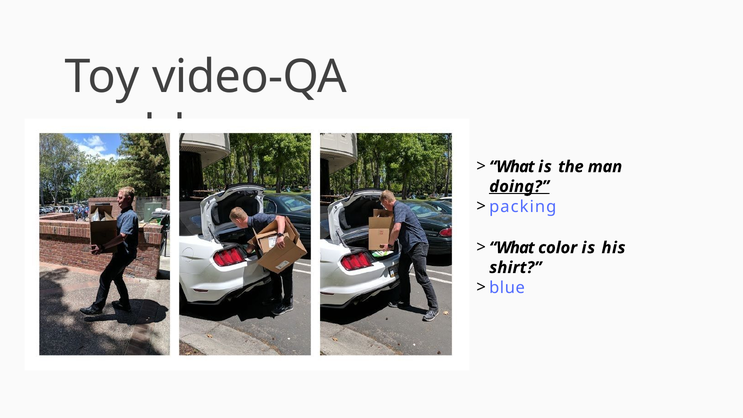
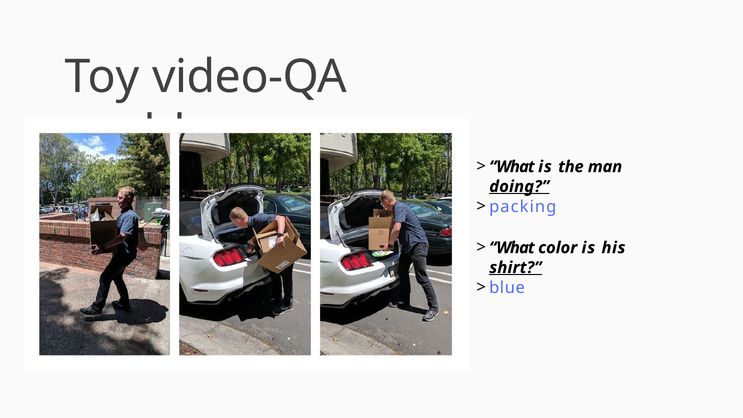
shirt underline: none -> present (515, 268)
